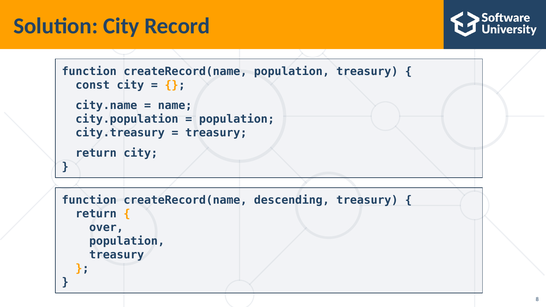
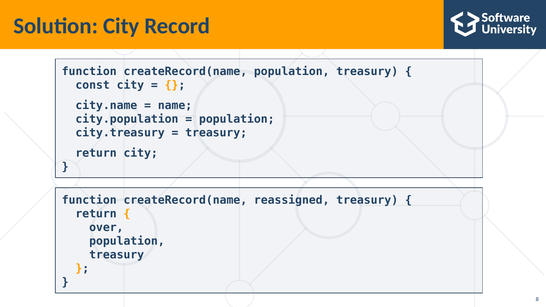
descending: descending -> reassigned (292, 200)
